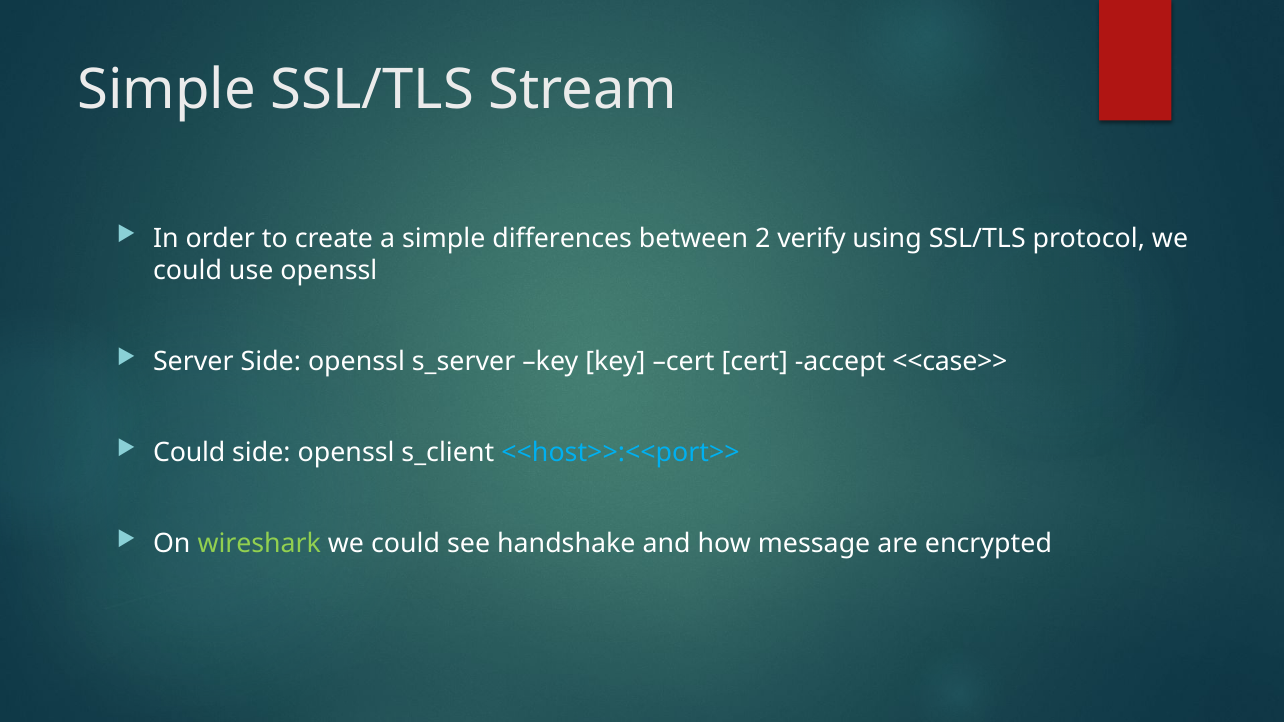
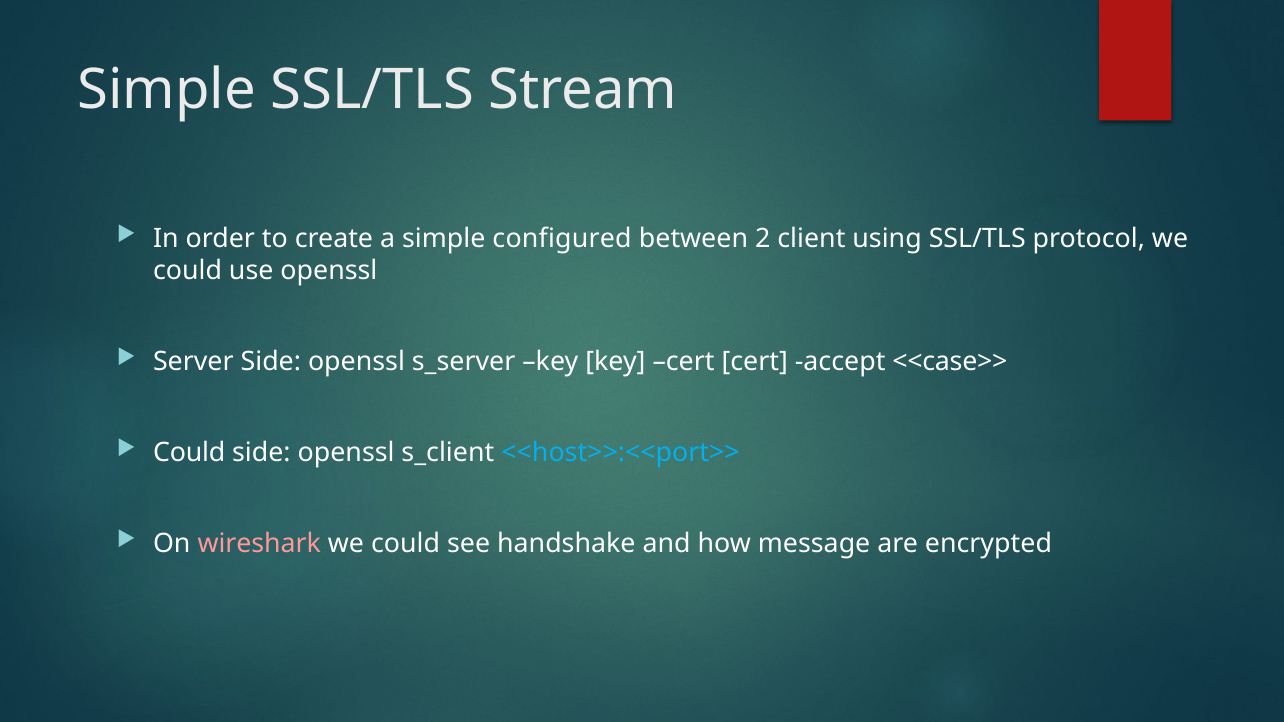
differences: differences -> configured (562, 238)
verify: verify -> client (811, 238)
wireshark colour: light green -> pink (259, 543)
